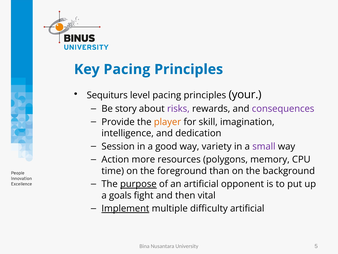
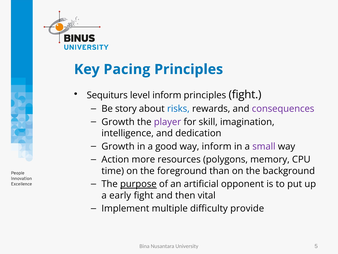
level pacing: pacing -> inform (167, 95)
principles your: your -> fight (245, 94)
risks colour: purple -> blue (178, 109)
Provide: Provide -> Growth (118, 122)
player colour: orange -> purple (168, 122)
Session: Session -> Growth (118, 146)
way variety: variety -> inform (217, 146)
goals: goals -> early (120, 195)
Implement underline: present -> none (125, 208)
difficulty artificial: artificial -> provide (247, 208)
